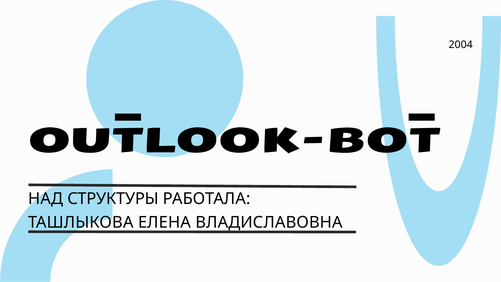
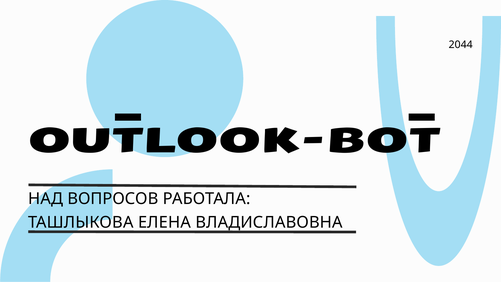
2004: 2004 -> 2044 (461, 45)
СТРУКТУРЫ: СТРУКТУРЫ -> ВОПРОСОВ (113, 199)
